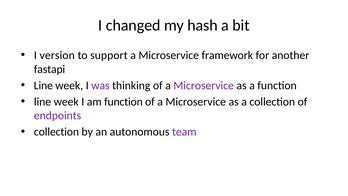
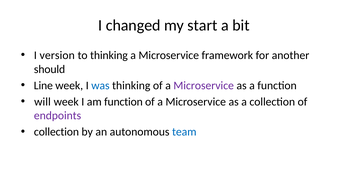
hash: hash -> start (202, 25)
to support: support -> thinking (109, 55)
fastapi: fastapi -> should (50, 69)
was colour: purple -> blue (100, 85)
line: line -> will (42, 102)
team colour: purple -> blue (184, 132)
